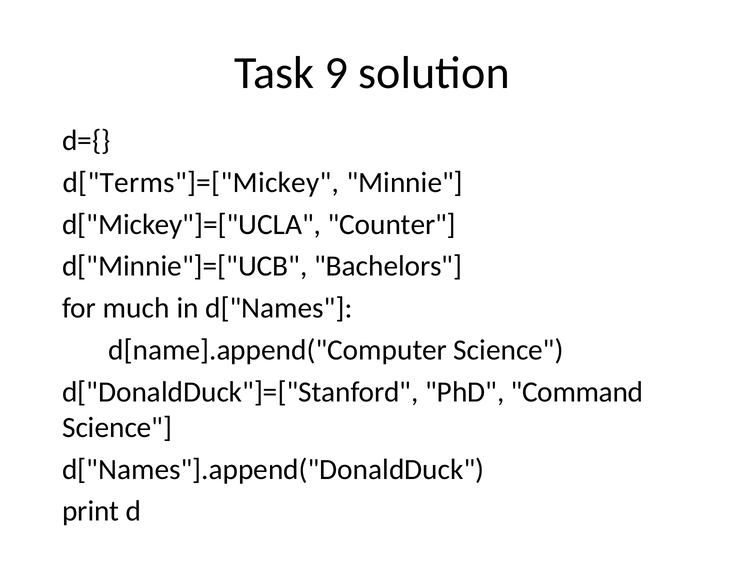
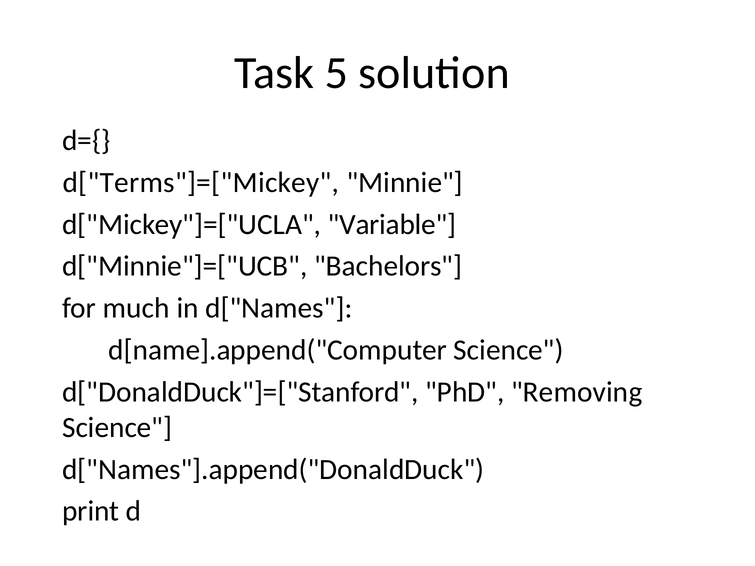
9: 9 -> 5 (336, 73)
Counter: Counter -> Variable (392, 224)
Command: Command -> Removing (577, 392)
